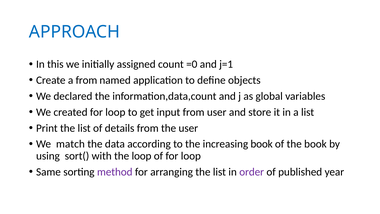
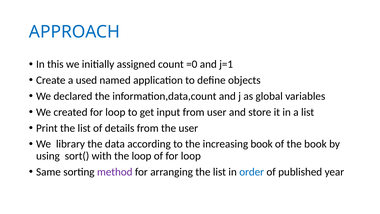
a from: from -> used (86, 80)
match: match -> library (70, 144)
order colour: purple -> blue (252, 172)
